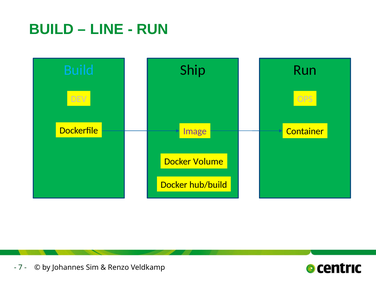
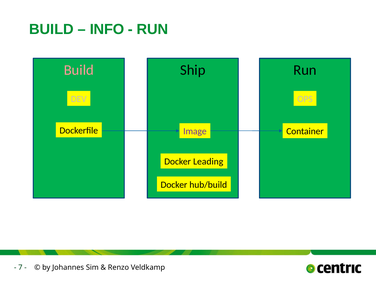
LINE: LINE -> INFO (107, 29)
Build colour: light blue -> pink (79, 70)
Volume: Volume -> Leading (208, 162)
